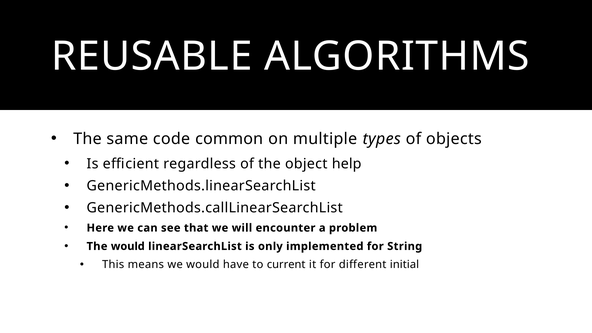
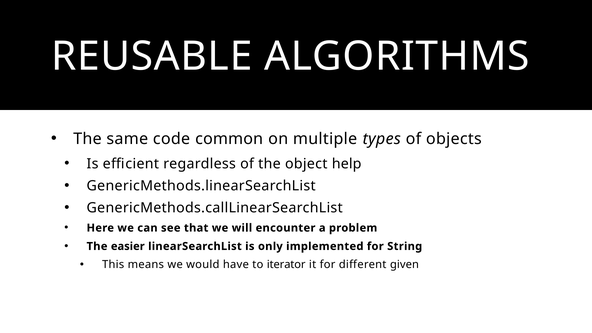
The would: would -> easier (128, 246)
current: current -> iterator (286, 265)
initial: initial -> given (404, 265)
